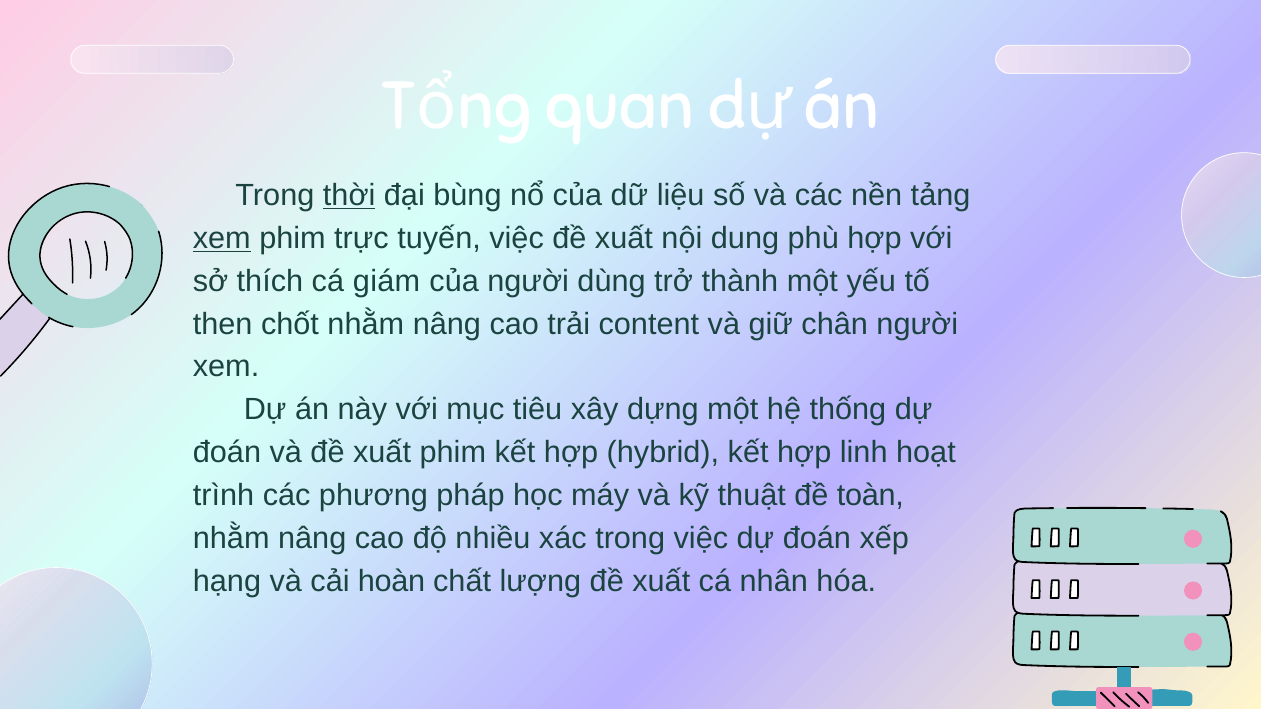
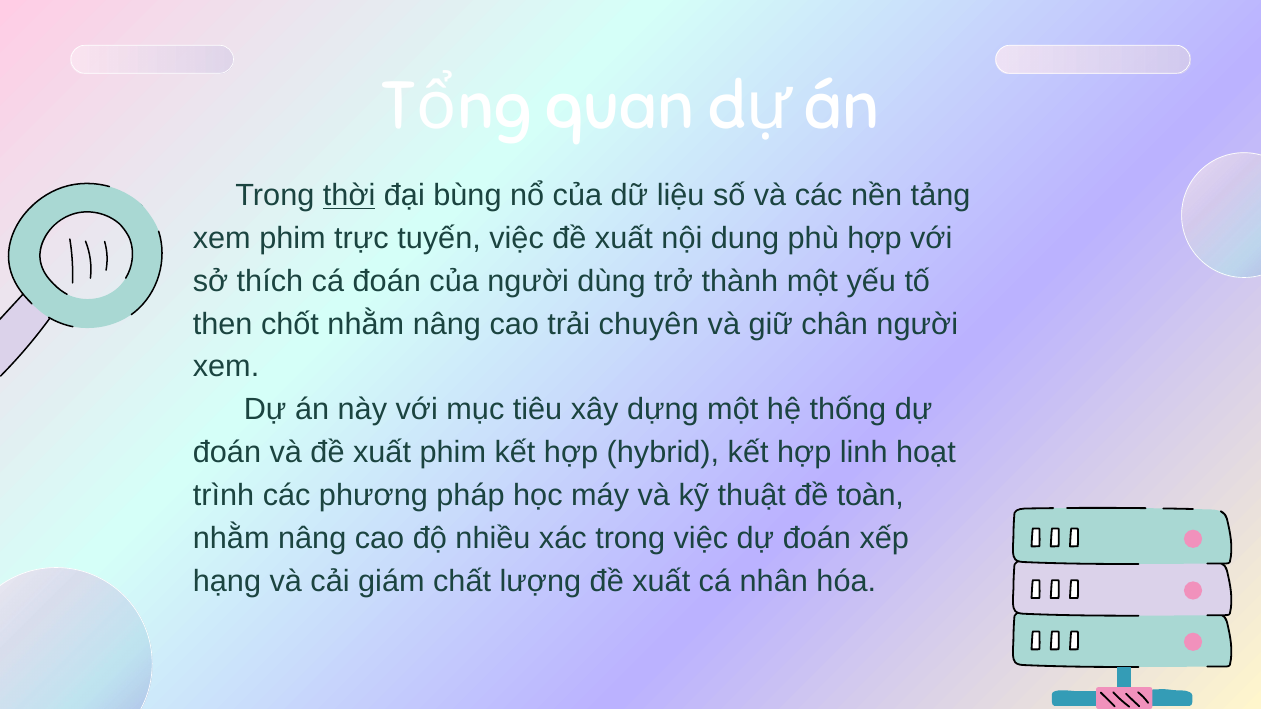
xem underline: present -> none (222, 238)
cá giám: giám -> đoán (387, 281)
content: content -> chuyên (649, 324)
hoàn: hoàn -> giám (391, 582)
